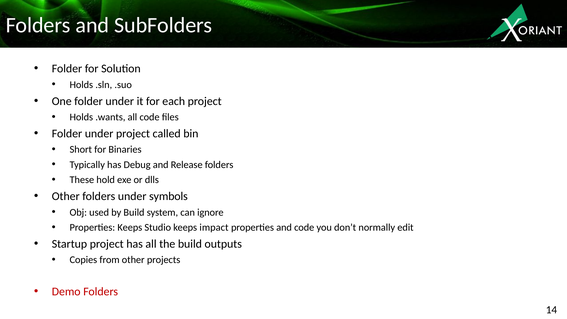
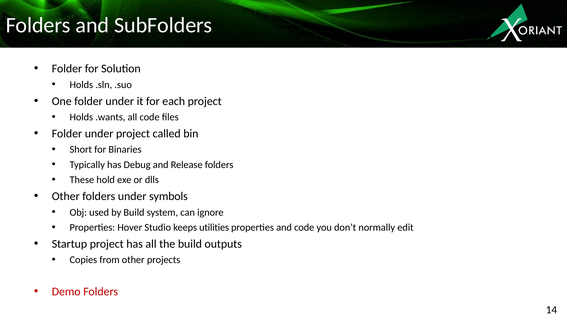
Properties Keeps: Keeps -> Hover (130, 227)
impact: impact -> utilities (214, 227)
